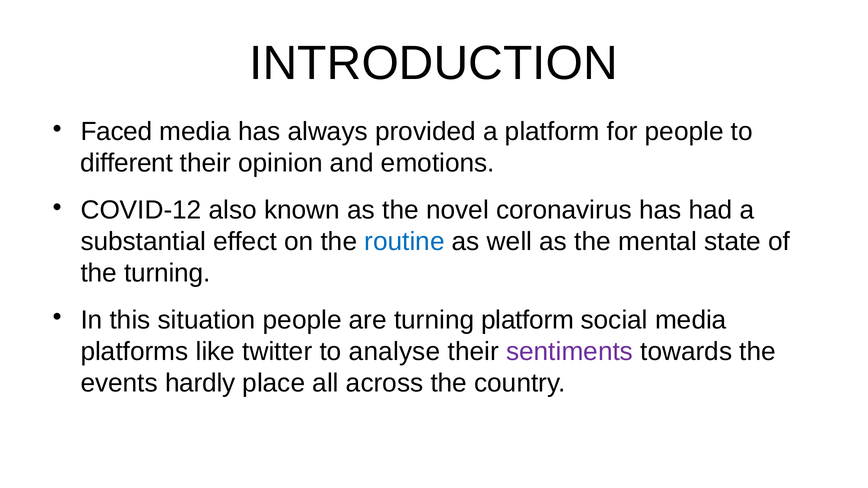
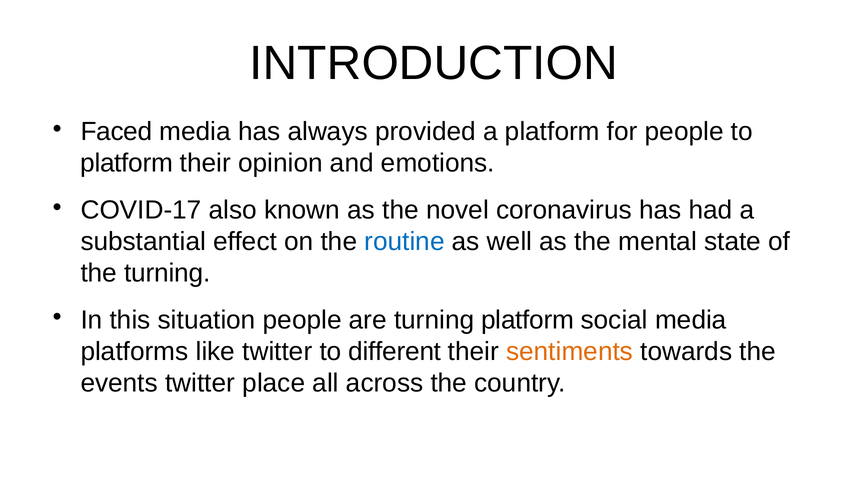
different: different -> platform (127, 163)
COVID-12: COVID-12 -> COVID-17 (141, 210)
analyse: analyse -> different (395, 352)
sentiments colour: purple -> orange (570, 352)
events hardly: hardly -> twitter (200, 383)
